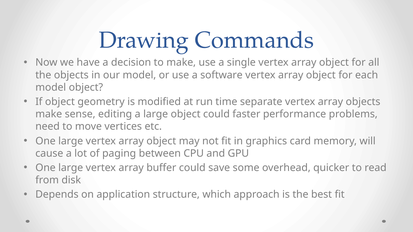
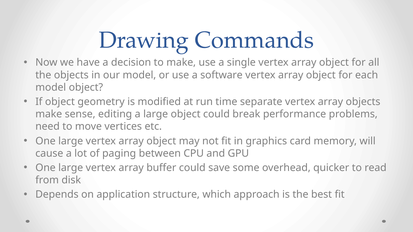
faster: faster -> break (246, 114)
